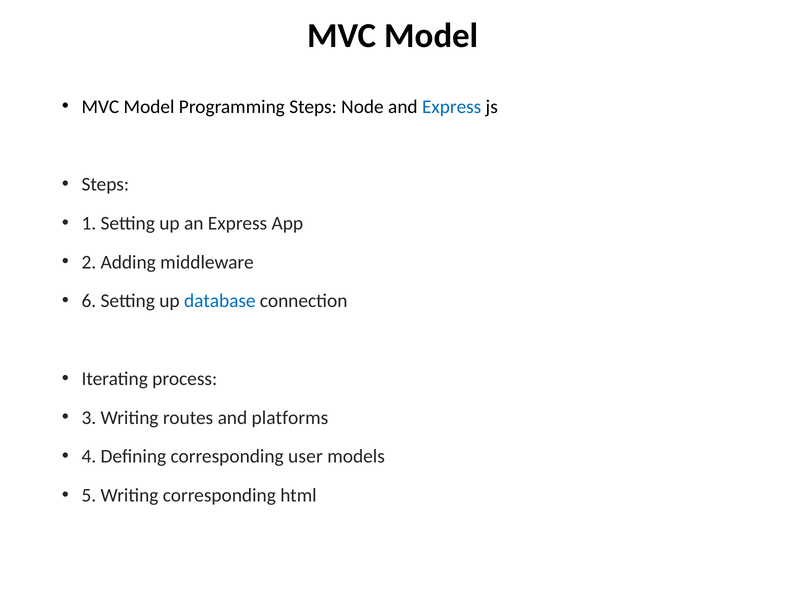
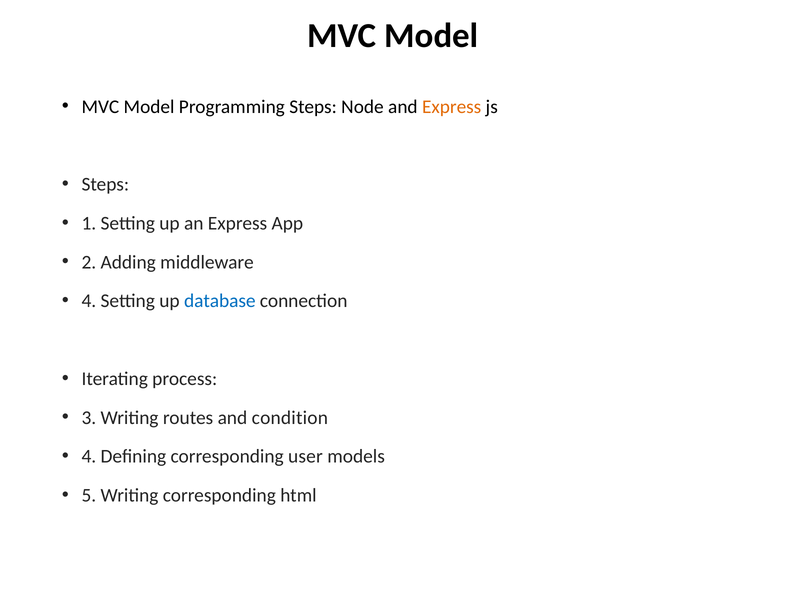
Express colour: blue -> orange (452, 107)
6: 6 -> 4 (89, 301)
platforms: platforms -> condition (290, 417)
